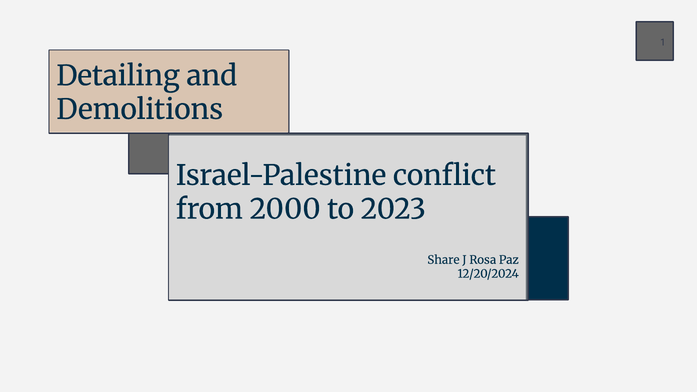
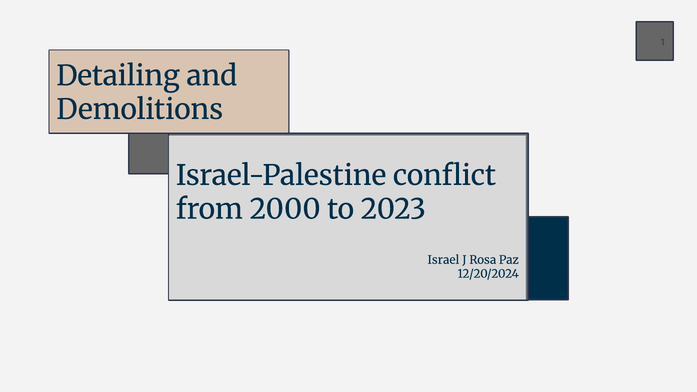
Share: Share -> Israel (443, 260)
